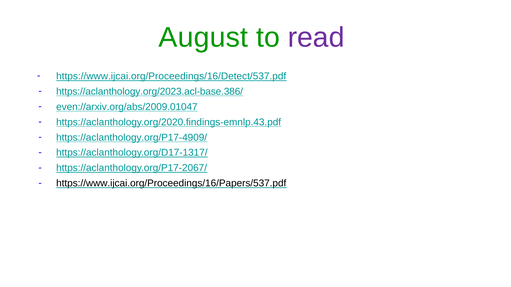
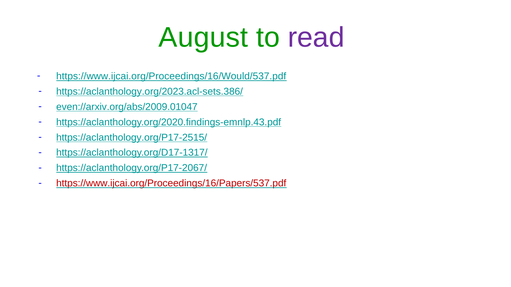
https://www.ijcai.org/Proceedings/16/Detect/537.pdf: https://www.ijcai.org/Proceedings/16/Detect/537.pdf -> https://www.ijcai.org/Proceedings/16/Would/537.pdf (171, 76)
https://aclanthology.org/2023.acl-base.386/: https://aclanthology.org/2023.acl-base.386/ -> https://aclanthology.org/2023.acl-sets.386/ (150, 92)
https://aclanthology.org/P17-4909/: https://aclanthology.org/P17-4909/ -> https://aclanthology.org/P17-2515/ (132, 138)
https://www.ijcai.org/Proceedings/16/Papers/537.pdf colour: black -> red (171, 184)
